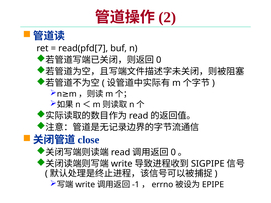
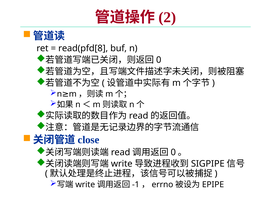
read(pfd[7: read(pfd[7 -> read(pfd[8 (83, 48)
